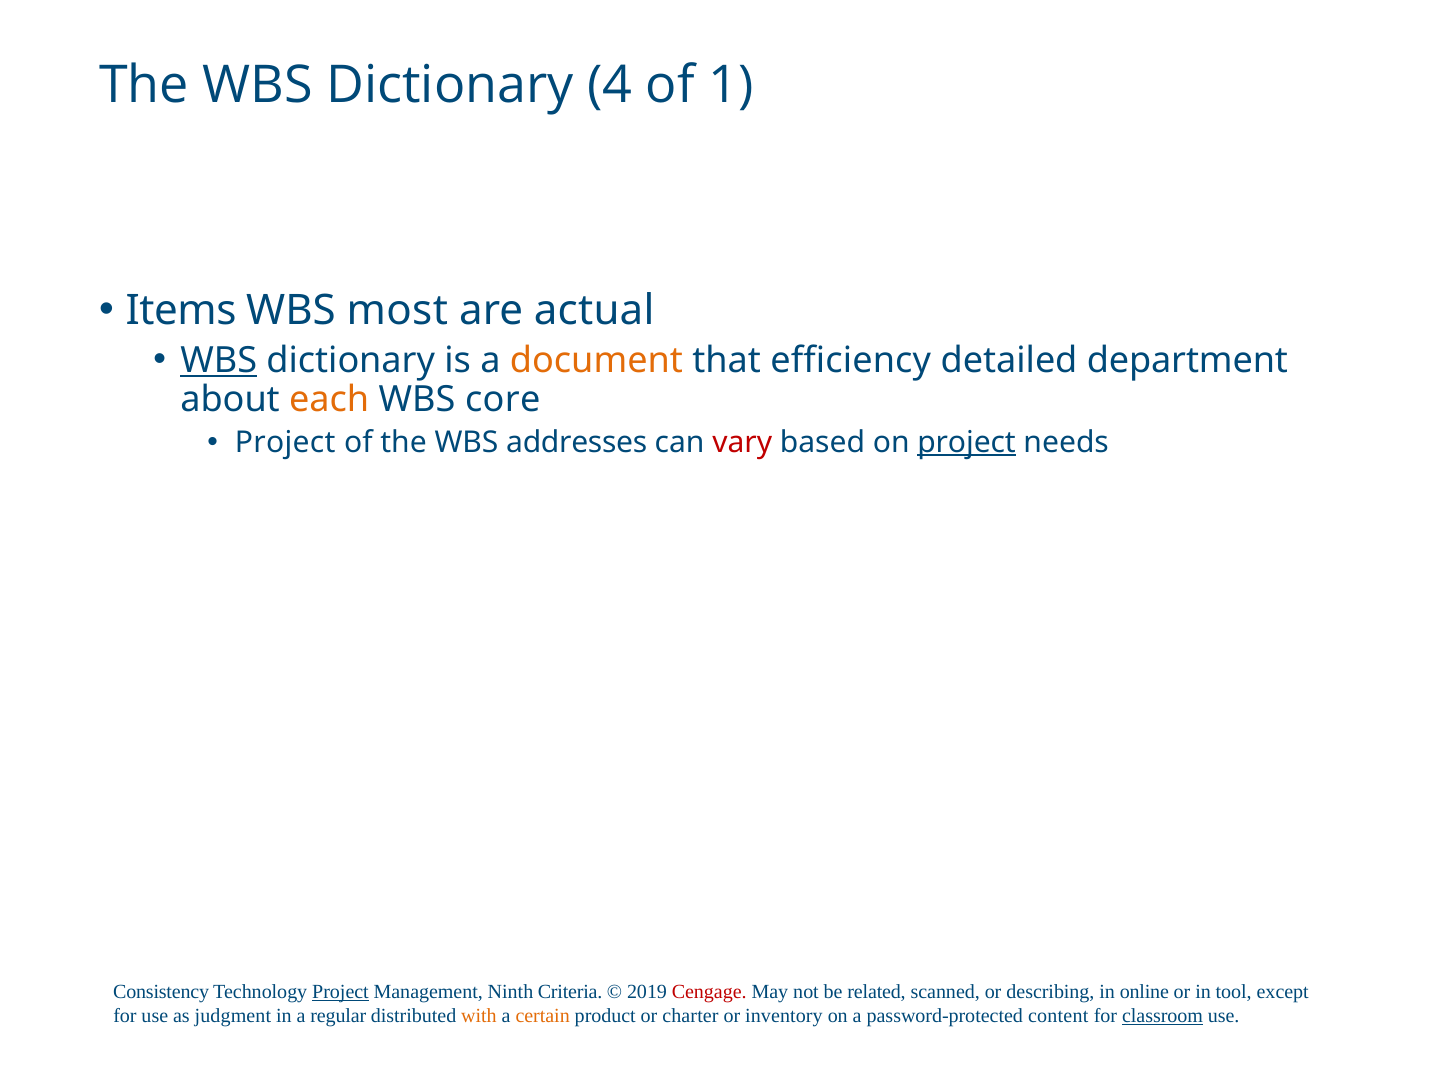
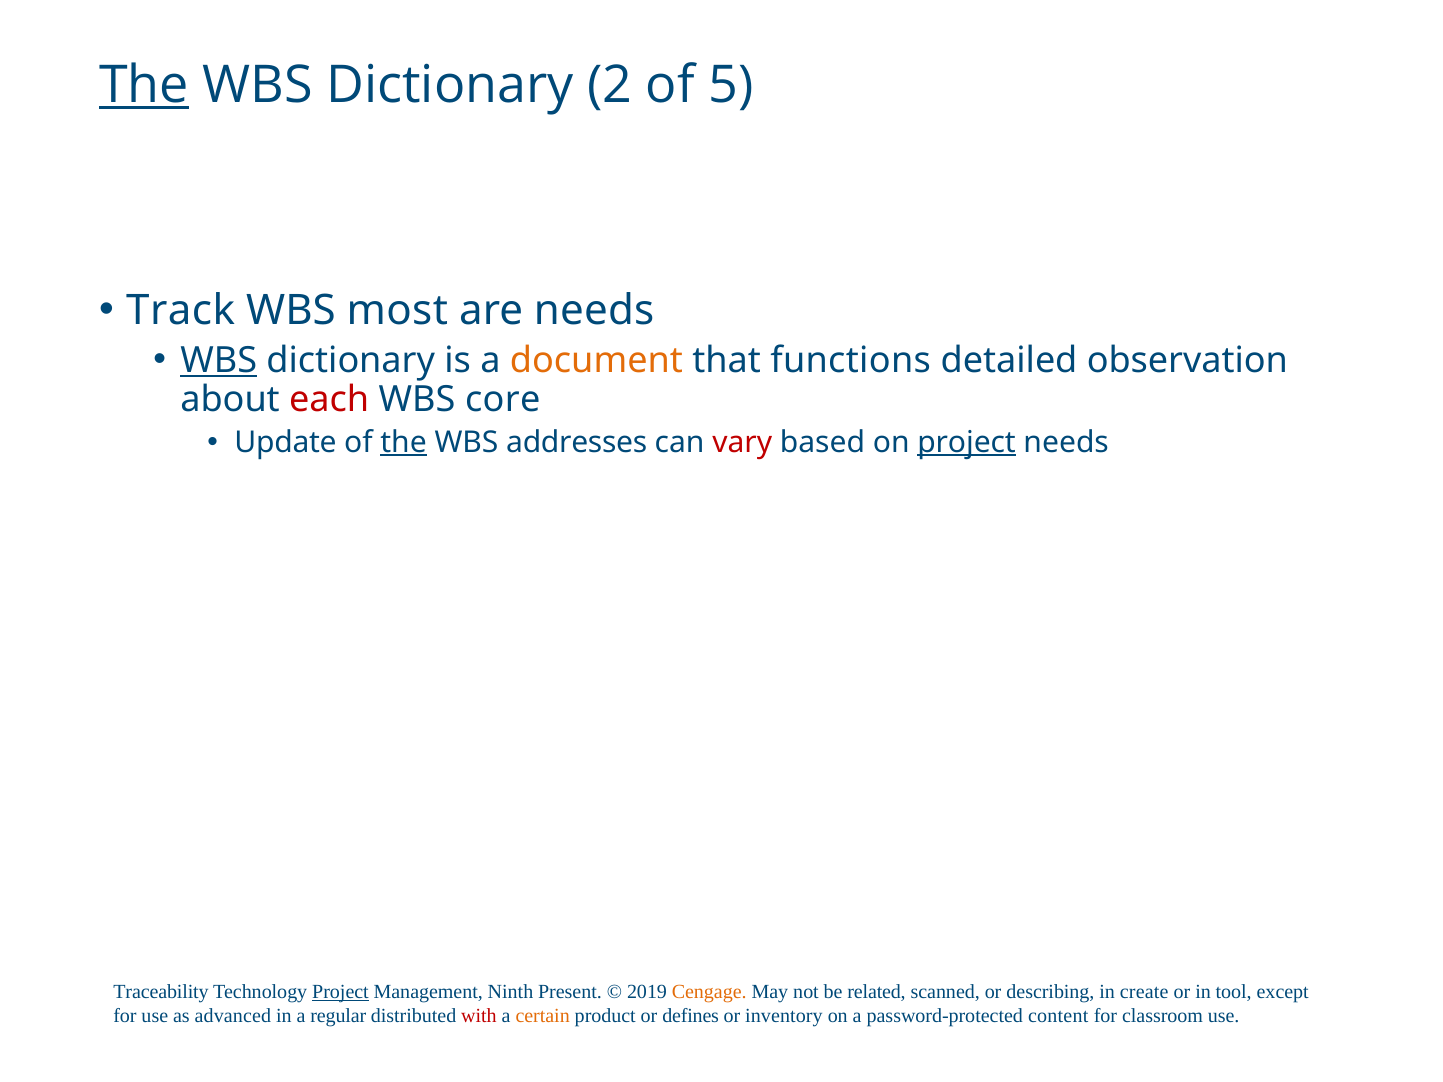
The underline: none -> present (144, 85)
4: 4 -> 2 (610, 85)
1: 1 -> 5 (731, 85)
Items: Items -> Track (181, 311)
are actual: actual -> needs (594, 311)
efficiency: efficiency -> functions (851, 360)
department: department -> observation (1187, 360)
each colour: orange -> red (329, 399)
Project: Project -> Update (286, 443)
the underline: none -> present (404, 443)
Consistency: Consistency -> Traceability (161, 992)
Criteria: Criteria -> Present (570, 992)
Cengage colour: red -> orange (709, 992)
online: online -> create (1144, 992)
judgment: judgment -> advanced (233, 1016)
with colour: orange -> red (479, 1016)
charter: charter -> defines (691, 1016)
classroom underline: present -> none (1162, 1016)
